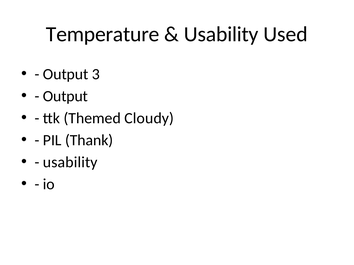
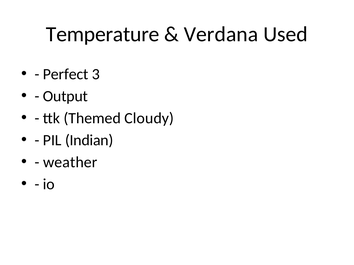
Usability: Usability -> Verdana (221, 34)
Output: Output -> Perfect (66, 74)
Thank: Thank -> Indian (89, 140)
usability: usability -> weather (70, 162)
